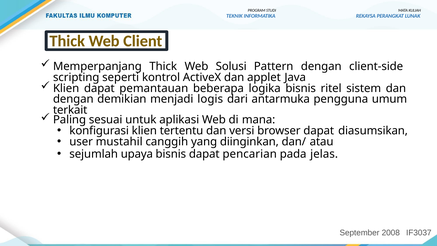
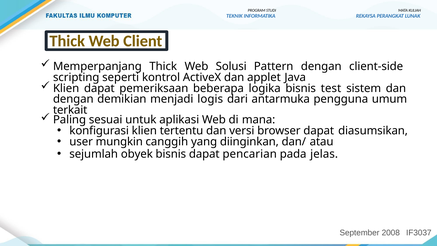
pemantauan: pemantauan -> pemeriksaan (154, 88)
ritel: ritel -> test (331, 88)
mustahil: mustahil -> mungkin (119, 142)
upaya: upaya -> obyek (137, 154)
